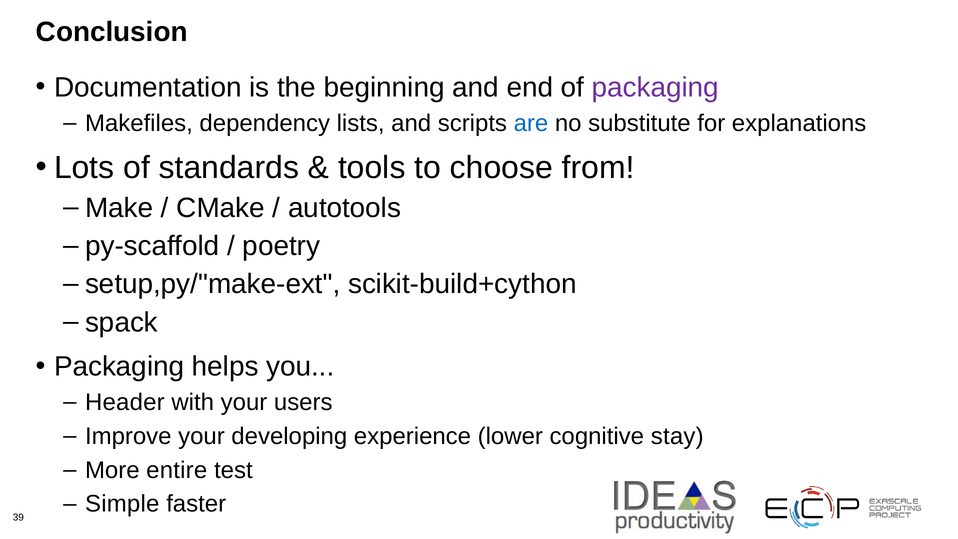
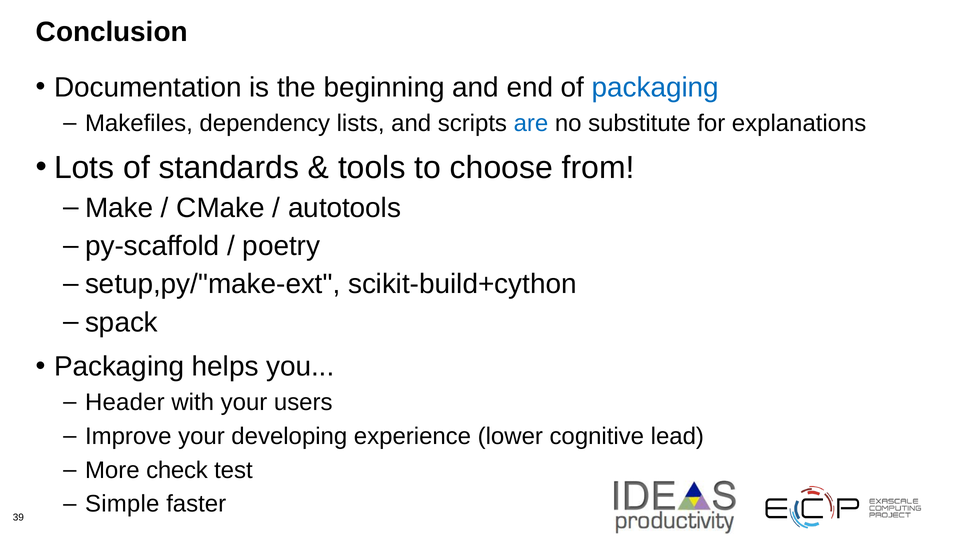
packaging colour: purple -> blue (655, 87)
stay: stay -> lead (677, 436)
entire: entire -> check (177, 470)
